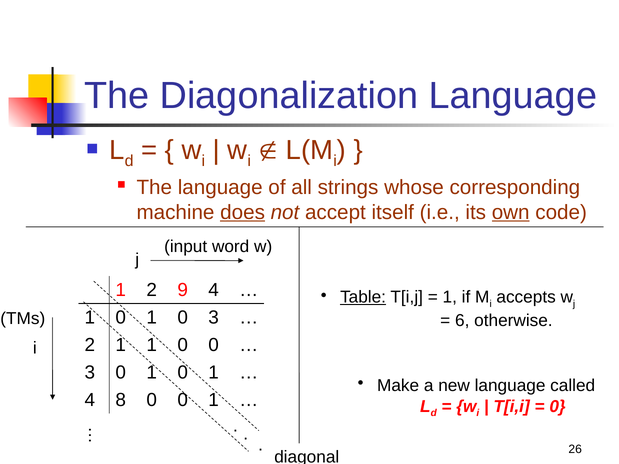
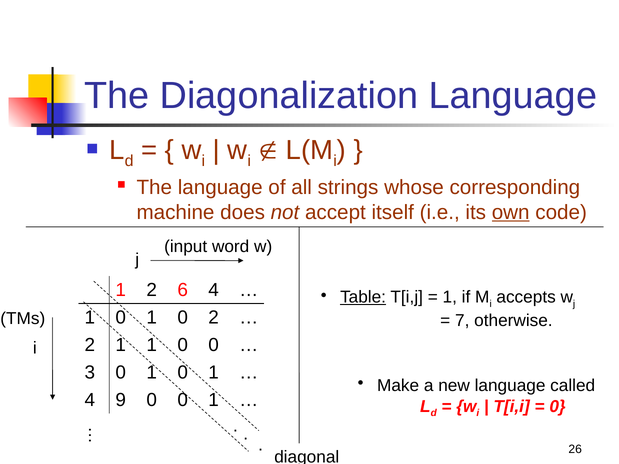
does underline: present -> none (243, 212)
9: 9 -> 6 (183, 290)
0 3: 3 -> 2 (214, 318)
6: 6 -> 7 (462, 321)
8: 8 -> 9 (121, 400)
